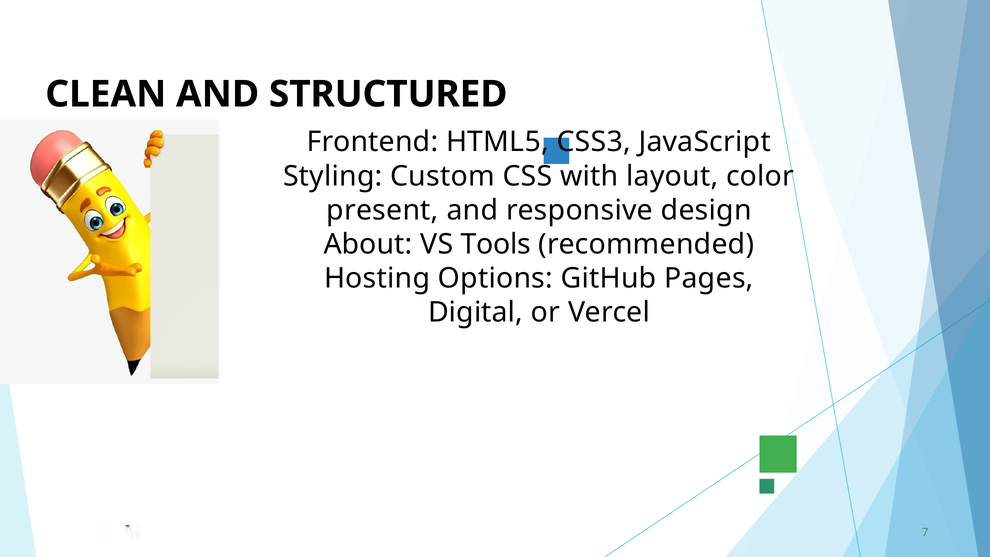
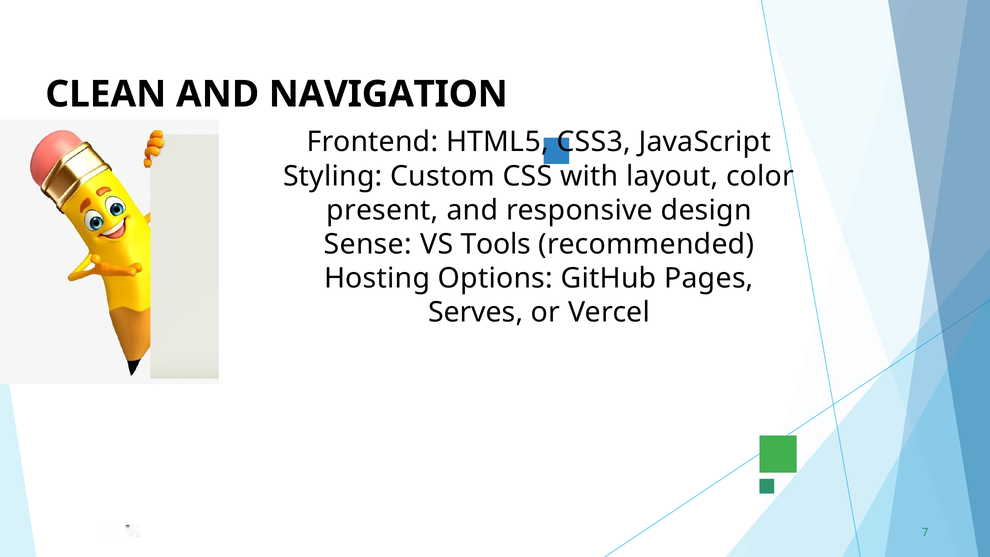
STRUCTURED: STRUCTURED -> NAVIGATION (388, 94)
About: About -> Sense (368, 244)
Digital: Digital -> Serves (476, 312)
